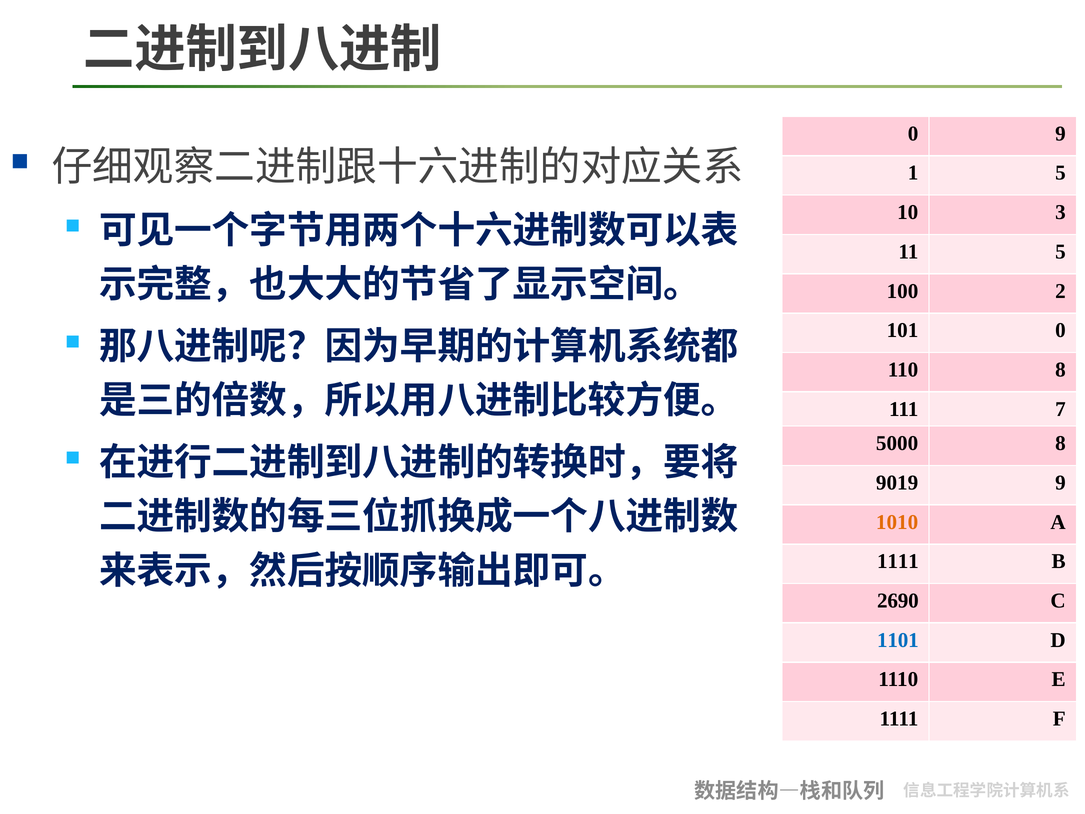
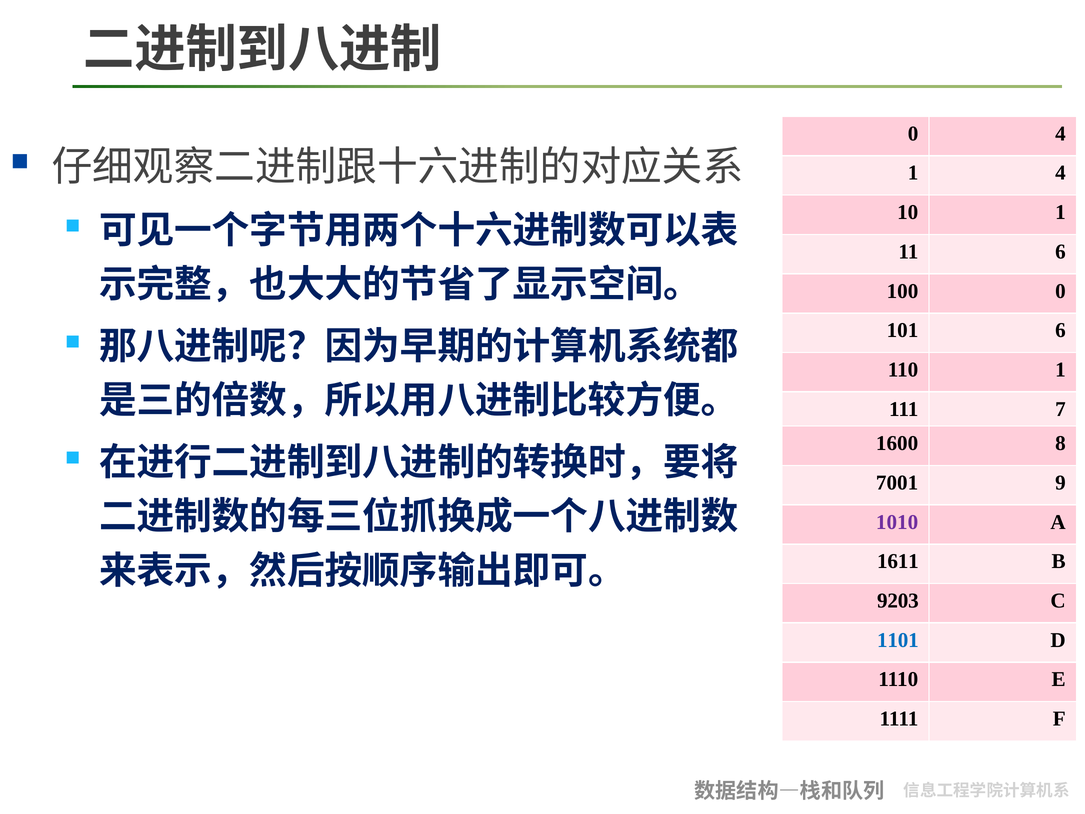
0 9: 9 -> 4 (1060, 134)
1 5: 5 -> 4 (1060, 173)
10 3: 3 -> 1 (1060, 212)
11 5: 5 -> 6 (1060, 252)
100 2: 2 -> 0 (1060, 291)
101 0: 0 -> 6 (1060, 330)
110 8: 8 -> 1 (1060, 370)
5000: 5000 -> 1600 (897, 443)
9019: 9019 -> 7001 (897, 483)
1010 colour: orange -> purple (897, 522)
1111: 1111 -> 1611 (898, 561)
2690: 2690 -> 9203 (898, 601)
